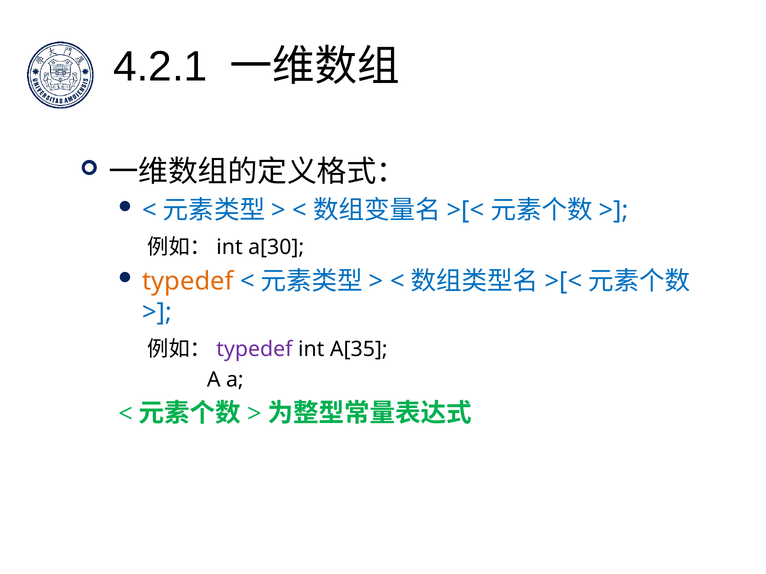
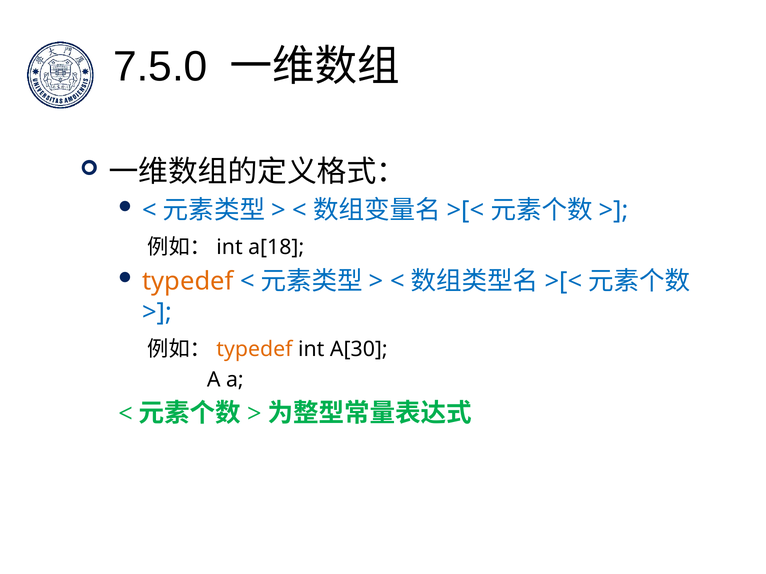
4.2.1: 4.2.1 -> 7.5.0 (160, 67)
a[30: a[30 -> a[18 (276, 247)
typedef colour: purple -> orange (254, 350)
A[35: A[35 -> A[30 (359, 350)
